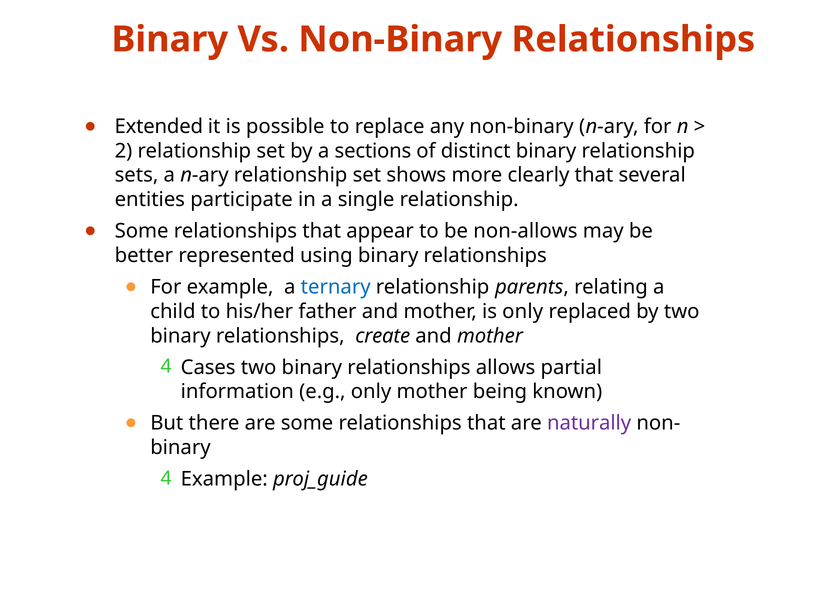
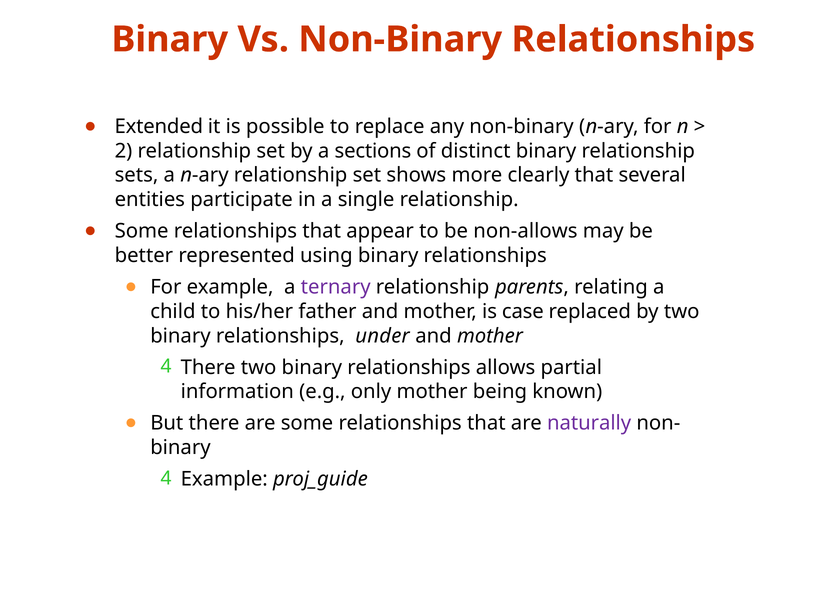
ternary colour: blue -> purple (336, 287)
is only: only -> case (523, 311)
create: create -> under (383, 336)
Cases: Cases -> There (208, 367)
